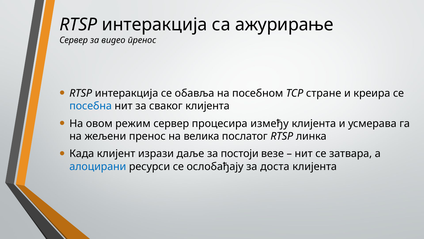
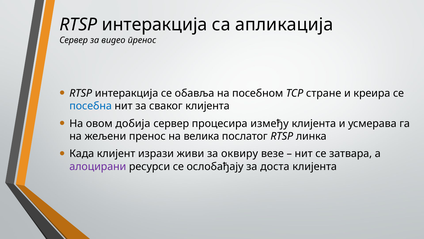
ажурирање: ажурирање -> апликација (284, 25)
режим: режим -> добија (133, 123)
даље: даље -> живи (190, 153)
постоји: постоји -> оквиру (240, 153)
алоцирани colour: blue -> purple (98, 166)
